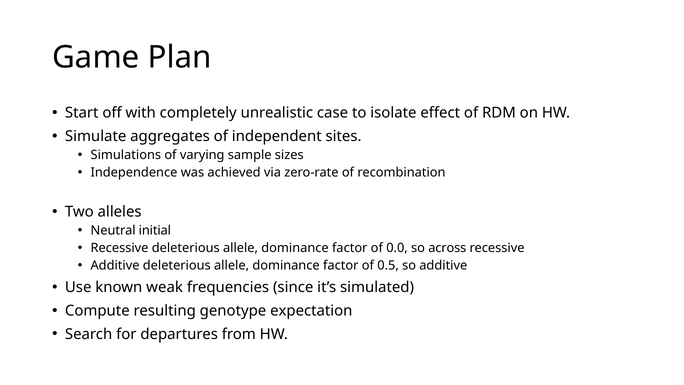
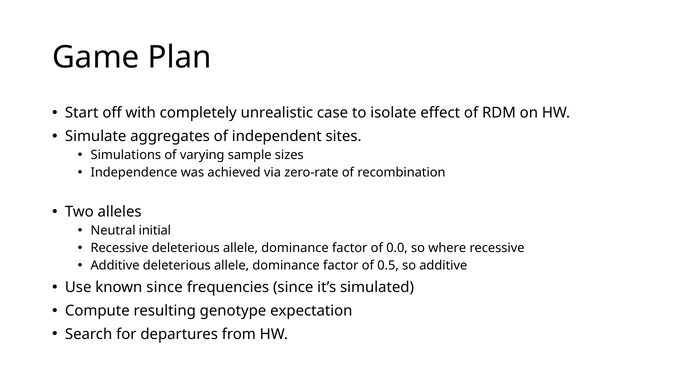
across: across -> where (447, 248)
known weak: weak -> since (165, 287)
